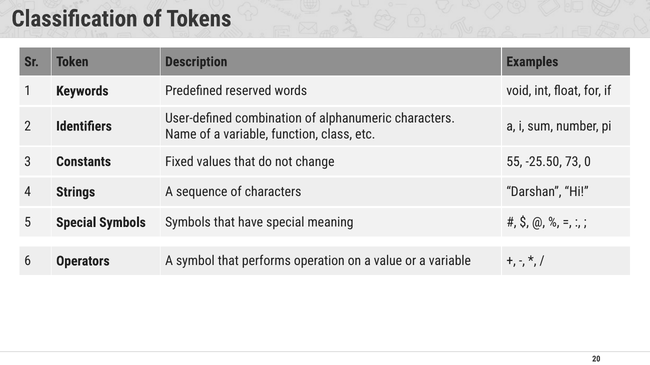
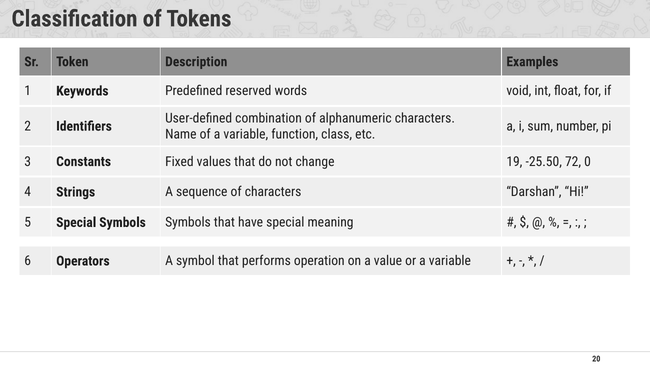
55: 55 -> 19 (514, 162)
73: 73 -> 72 (573, 162)
